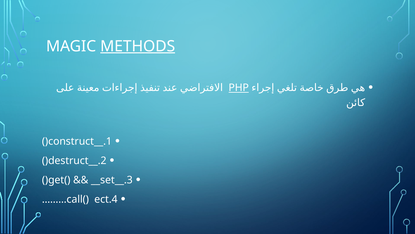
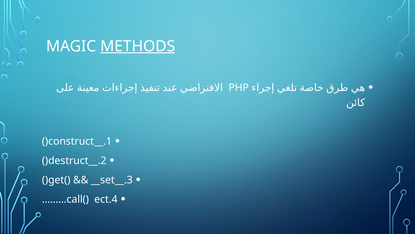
PHP underline: present -> none (239, 88)
